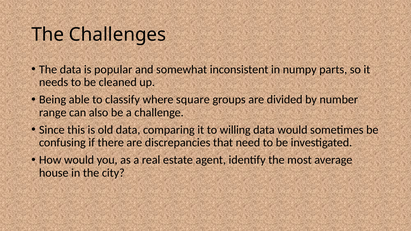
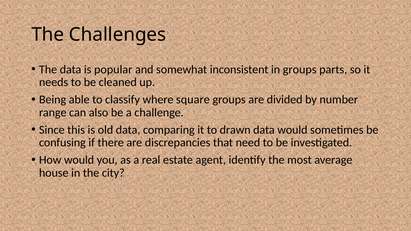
in numpy: numpy -> groups (300, 69)
willing: willing -> drawn (235, 130)
